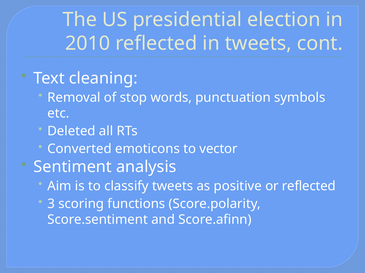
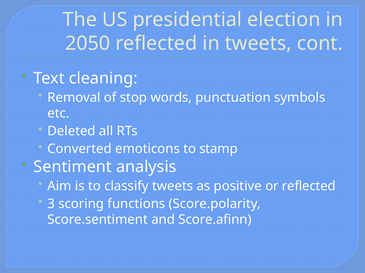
2010: 2010 -> 2050 (88, 43)
vector: vector -> stamp (218, 149)
